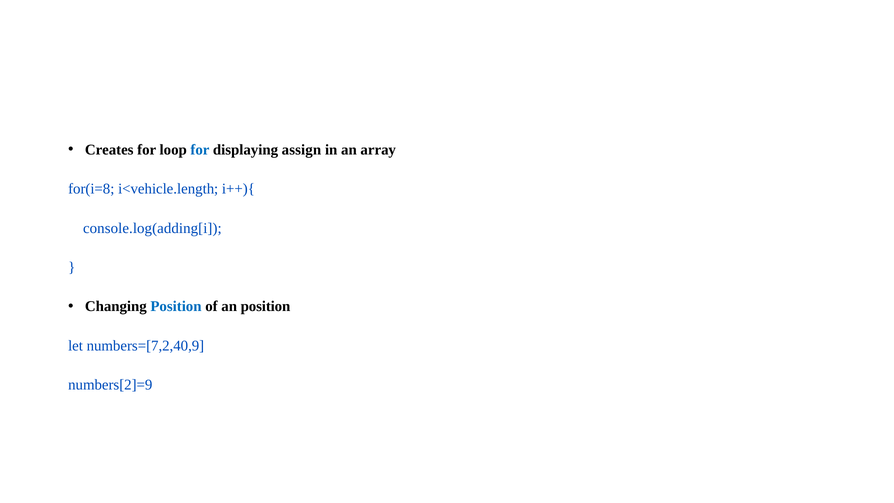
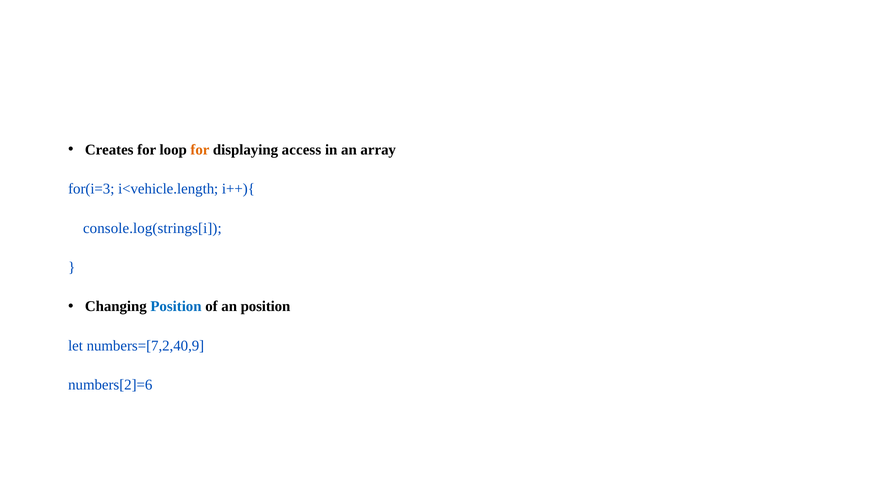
for colour: blue -> orange (200, 150)
assign: assign -> access (301, 150)
for(i=8: for(i=8 -> for(i=3 (91, 189)
console.log(adding[i: console.log(adding[i -> console.log(strings[i (152, 228)
numbers[2]=9: numbers[2]=9 -> numbers[2]=6 (110, 385)
